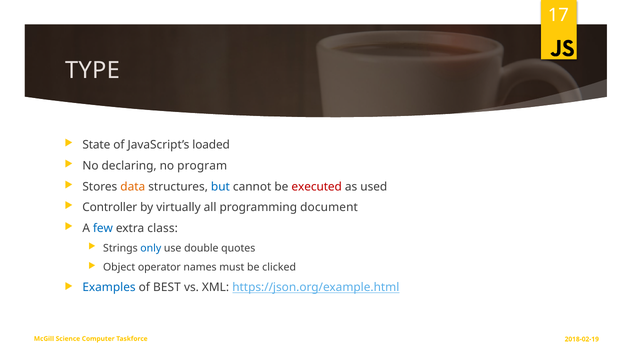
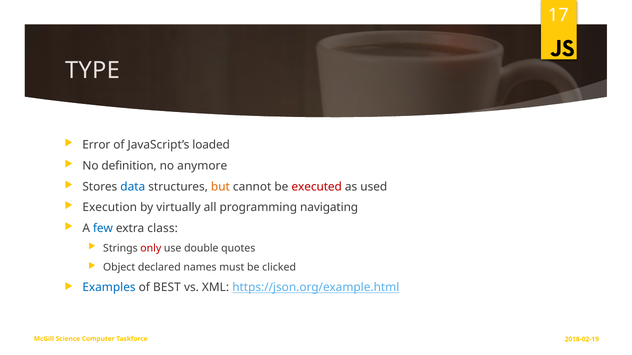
State: State -> Error (96, 145)
declaring: declaring -> definition (129, 166)
program: program -> anymore (202, 166)
data colour: orange -> blue (133, 187)
but colour: blue -> orange (220, 187)
Controller: Controller -> Execution (110, 208)
document: document -> navigating (329, 208)
only colour: blue -> red (151, 248)
operator: operator -> declared (159, 268)
